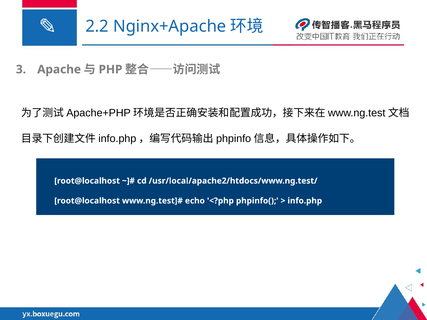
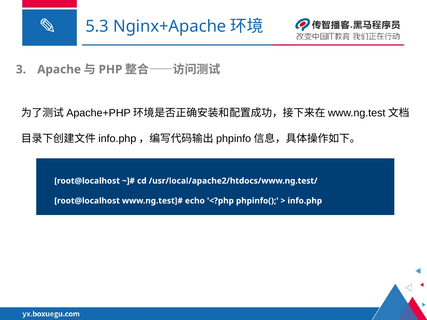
2.2: 2.2 -> 5.3 (97, 26)
